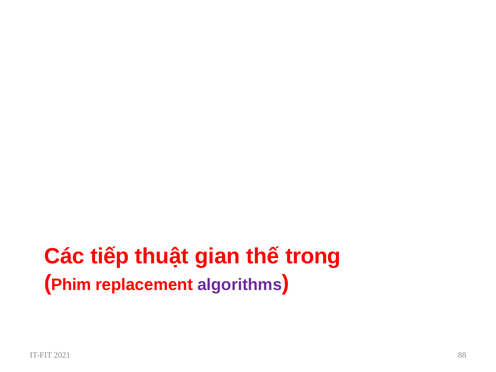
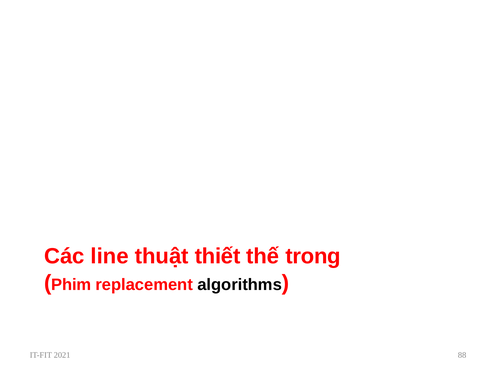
tiếp: tiếp -> line (110, 256)
gian: gian -> thiết (218, 256)
algorithms colour: purple -> black (240, 285)
